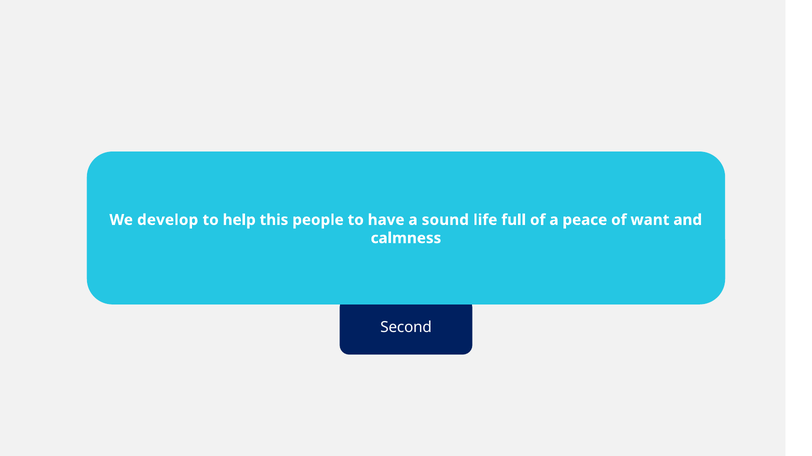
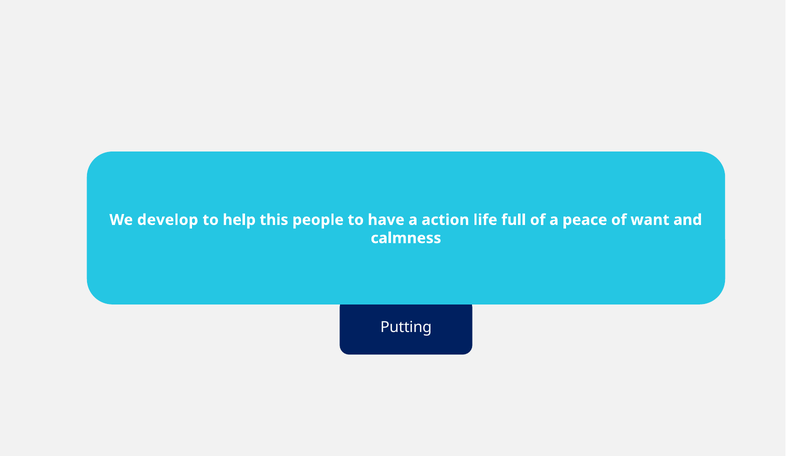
sound: sound -> action (445, 220)
Second: Second -> Putting (406, 328)
